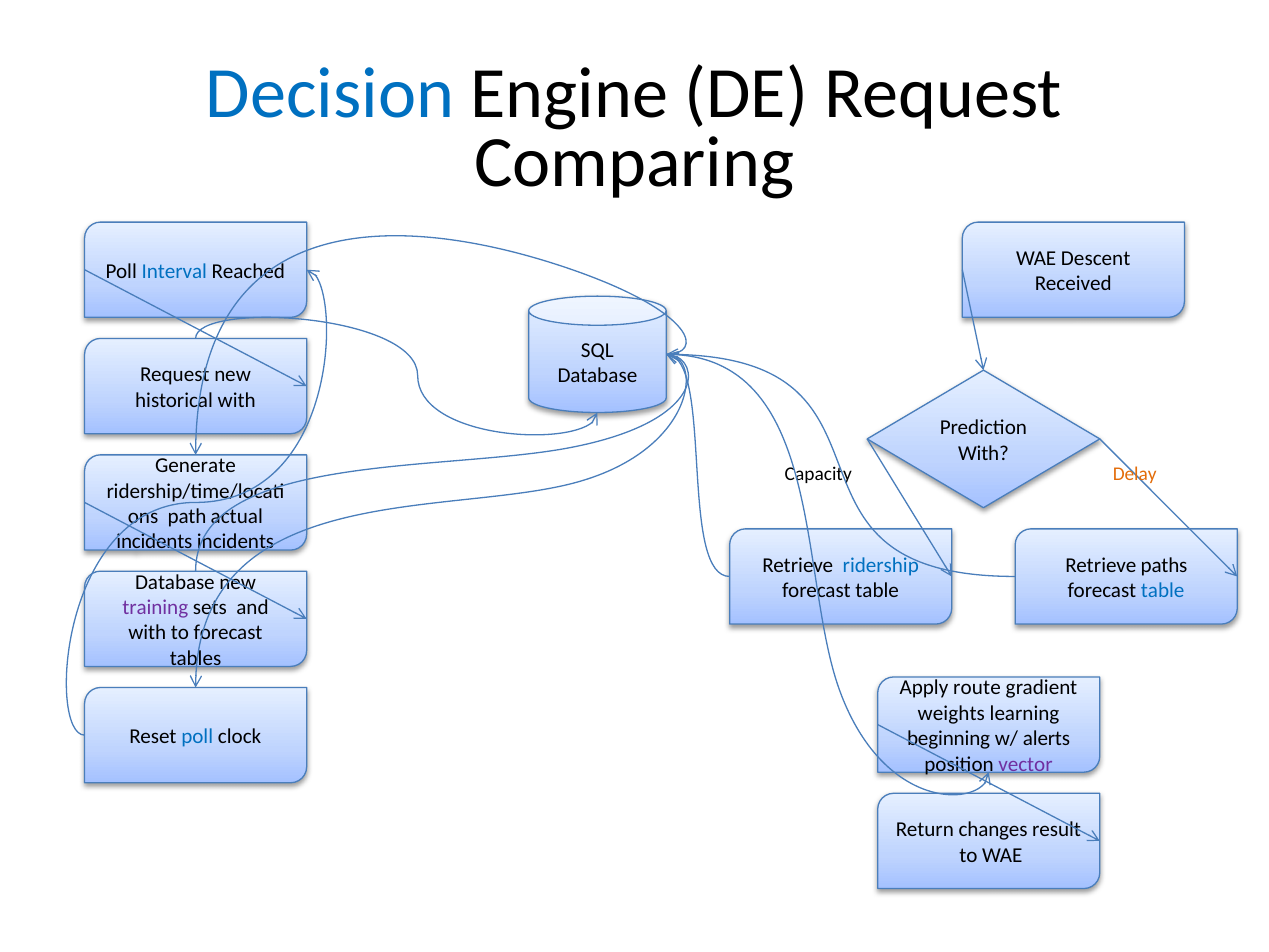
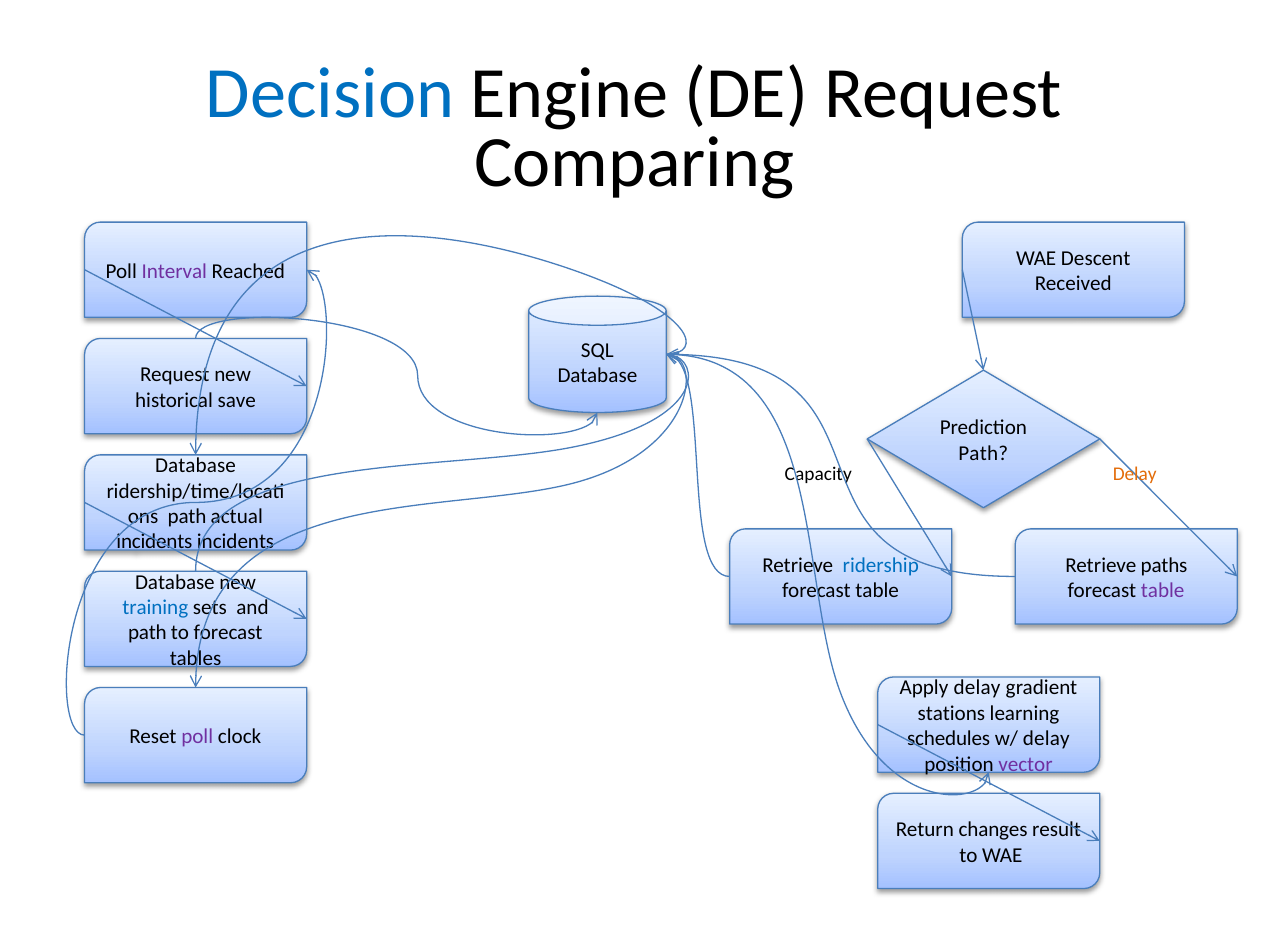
Interval colour: blue -> purple (174, 271)
historical with: with -> save (237, 400)
With: With -> Path (983, 453)
Generate: Generate -> Database (195, 466)
table colour: blue -> purple (1163, 590)
training colour: purple -> blue (155, 607)
with: with -> path (147, 633)
Apply route: route -> delay (977, 688)
weights: weights -> stations (951, 713)
poll colour: blue -> purple (197, 736)
beginning: beginning -> schedules (949, 739)
w/ alerts: alerts -> delay (1046, 739)
